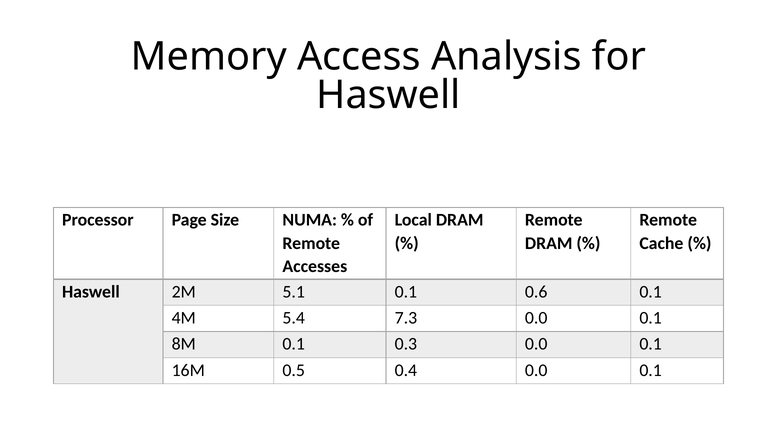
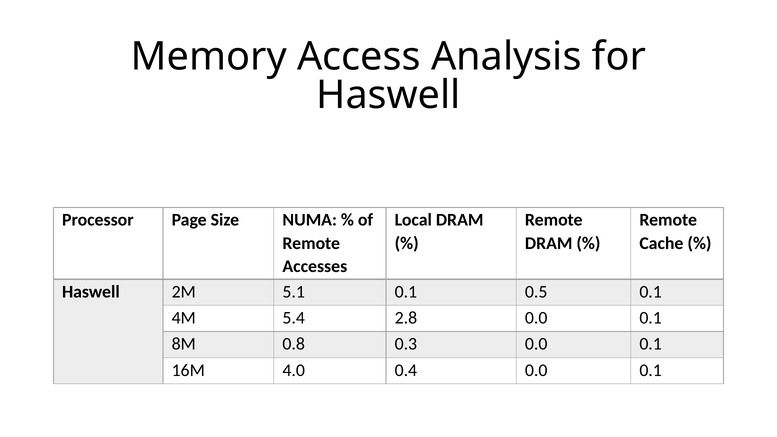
0.6: 0.6 -> 0.5 (536, 292)
7.3: 7.3 -> 2.8 (406, 318)
8M 0.1: 0.1 -> 0.8 (294, 344)
0.5: 0.5 -> 4.0 (294, 370)
